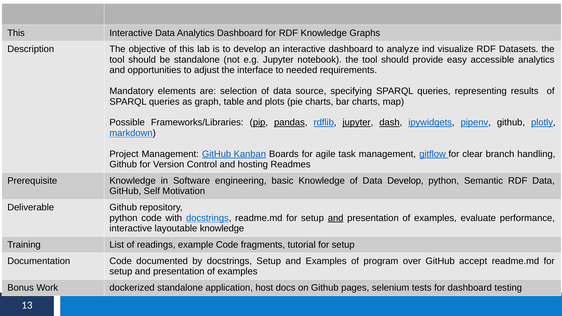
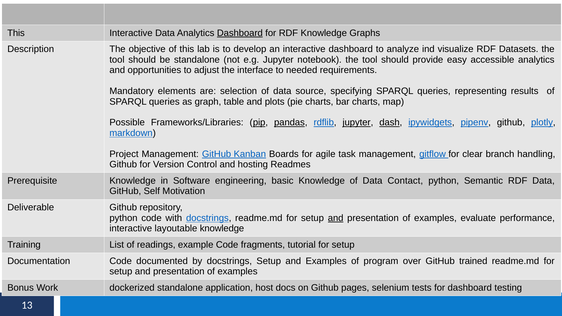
Dashboard underline: none -> present (240, 33)
Data Develop: Develop -> Contact (405, 181)
accept: accept -> trained (473, 261)
